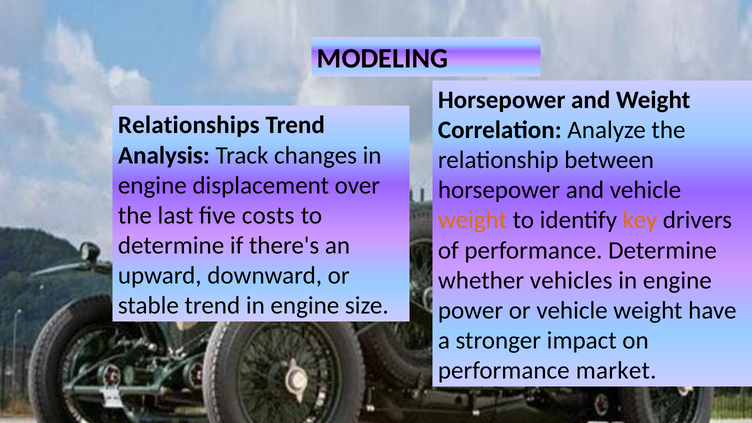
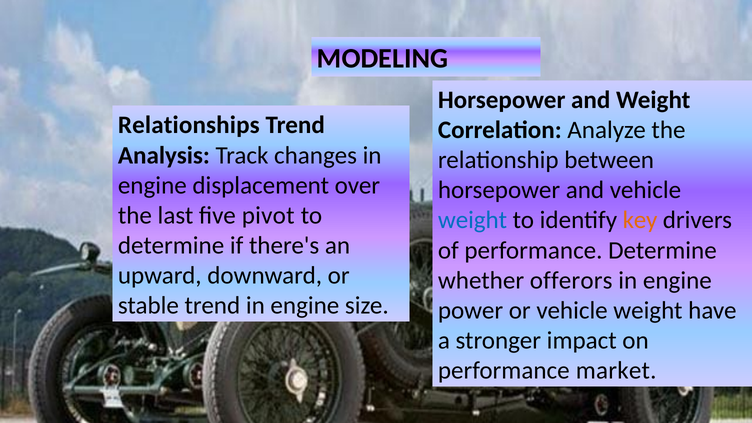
costs: costs -> pivot (268, 215)
weight colour: orange -> blue (473, 220)
vehicles: vehicles -> offerors (571, 280)
